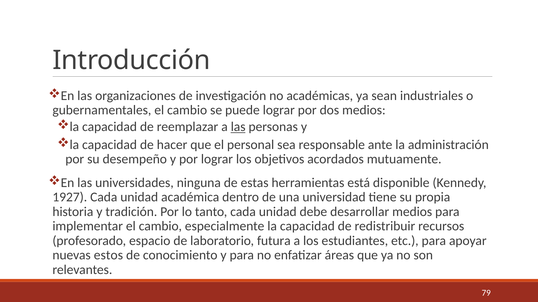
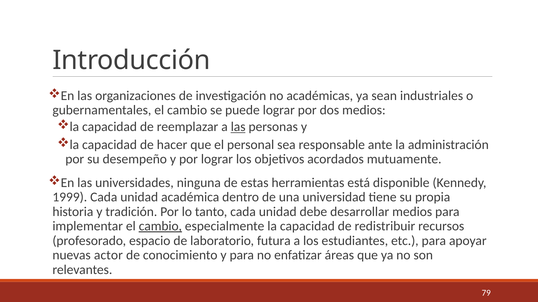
1927: 1927 -> 1999 (70, 198)
cambio underline: none -> present (160, 227)
estos: estos -> actor (108, 256)
